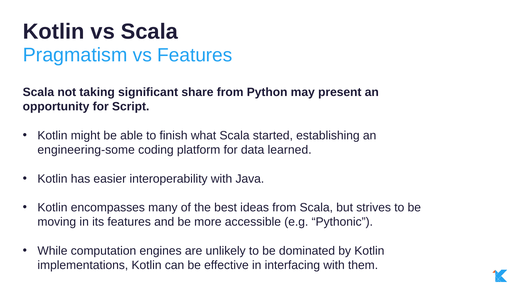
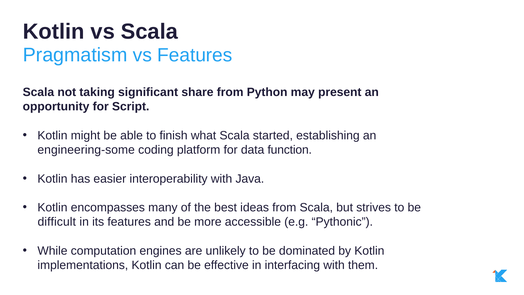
learned: learned -> function (290, 150)
moving: moving -> difficult (57, 222)
